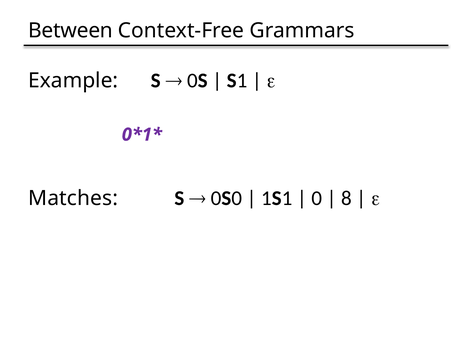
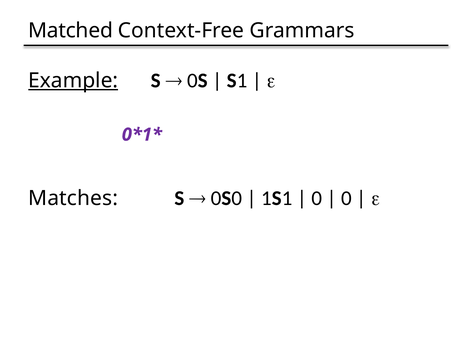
Between: Between -> Matched (70, 31)
Example underline: none -> present (73, 81)
8: 8 -> 0 (347, 198)
